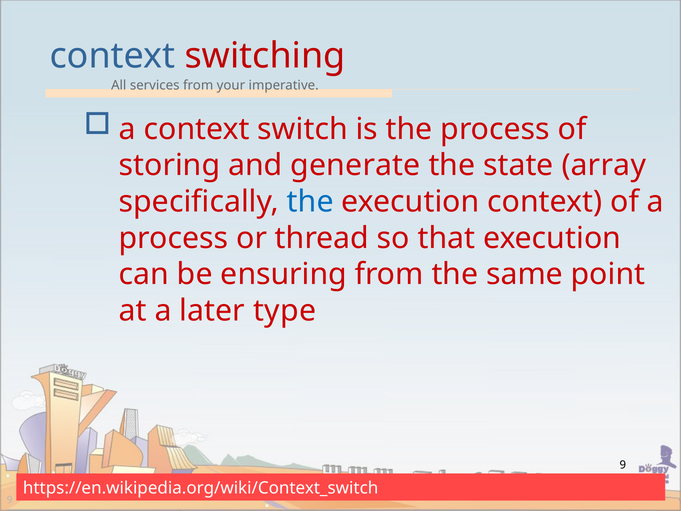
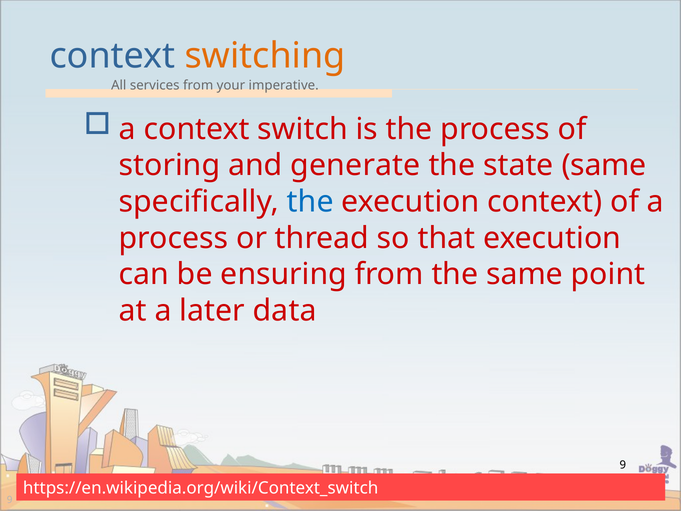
switching colour: red -> orange (265, 56)
state array: array -> same (604, 165)
type: type -> data (285, 311)
